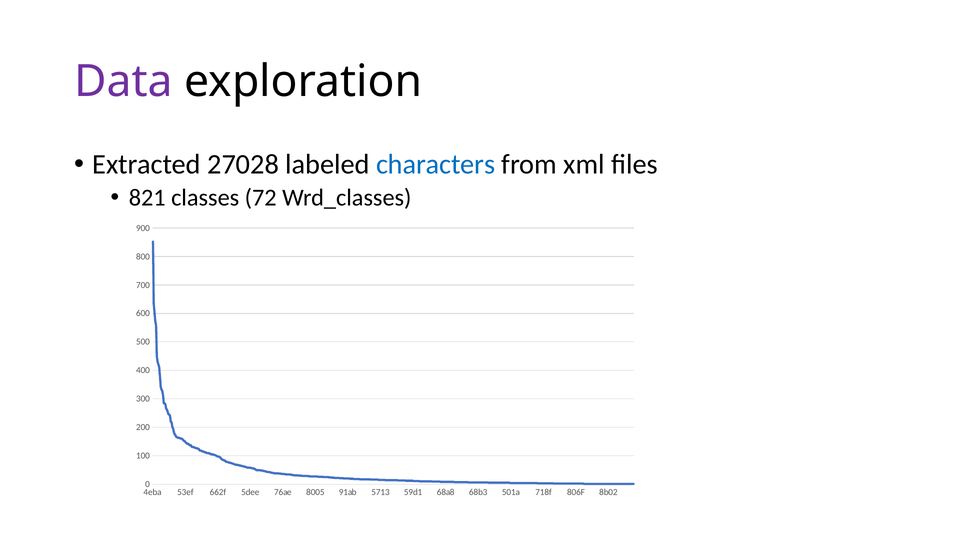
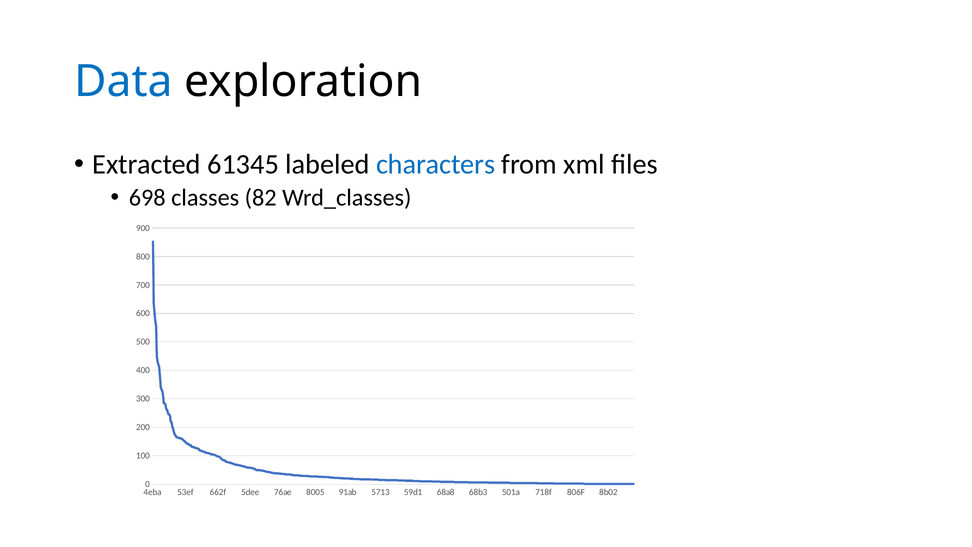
Data colour: purple -> blue (123, 82)
27028: 27028 -> 61345 (243, 164)
821: 821 -> 698 (147, 198)
72: 72 -> 82 (261, 198)
